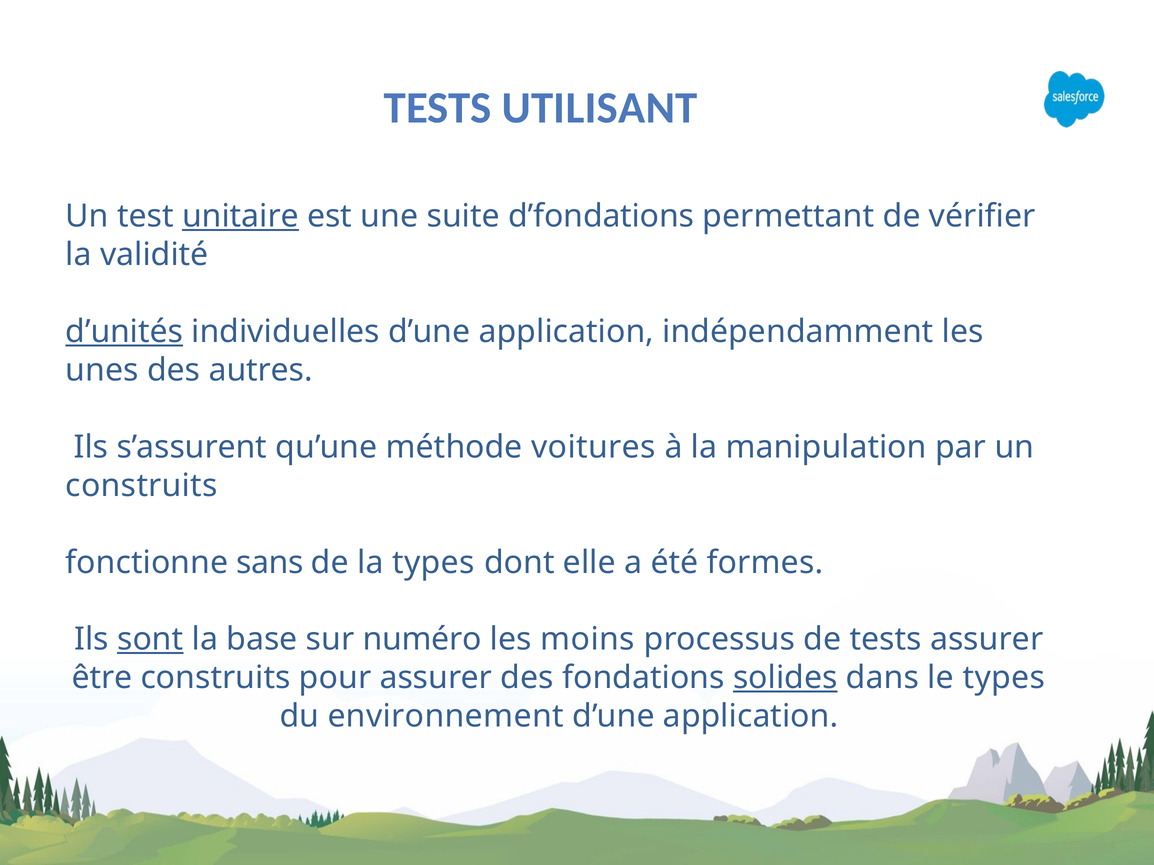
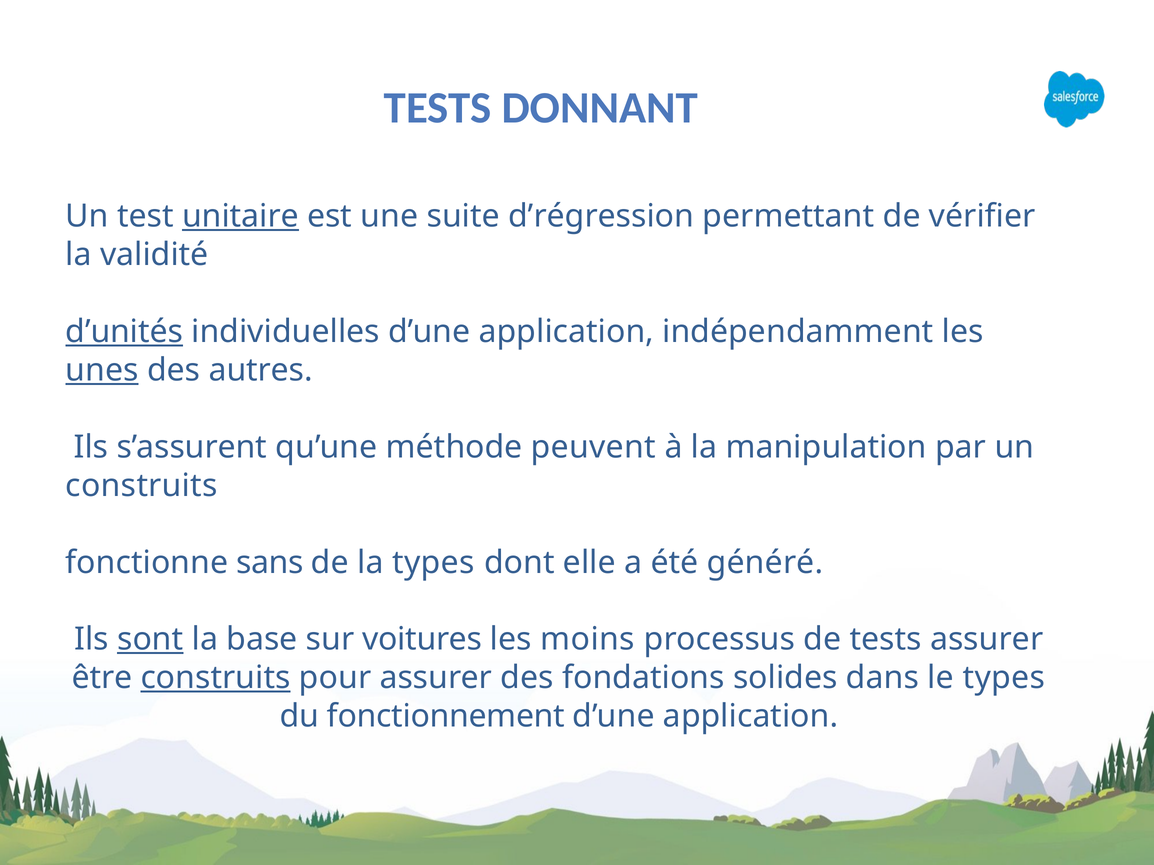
UTILISANT: UTILISANT -> DONNANT (600, 108)
d’fondations: d’fondations -> d’régression (601, 216)
unes underline: none -> present (102, 370)
voitures: voitures -> peuvent (593, 447)
formes: formes -> généré (765, 563)
numéro: numéro -> voitures (422, 640)
construits underline: none -> present (216, 678)
solides underline: present -> none (785, 678)
environnement: environnement -> fonctionnement (446, 717)
